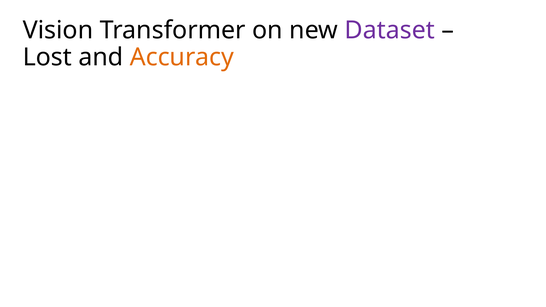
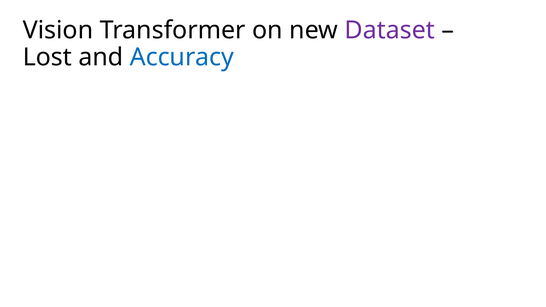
Accuracy colour: orange -> blue (182, 57)
